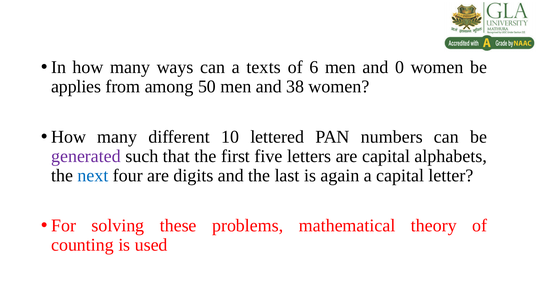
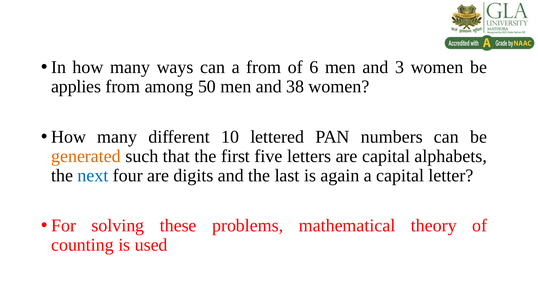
a texts: texts -> from (264, 67)
0: 0 -> 3 (400, 67)
generated colour: purple -> orange (86, 156)
